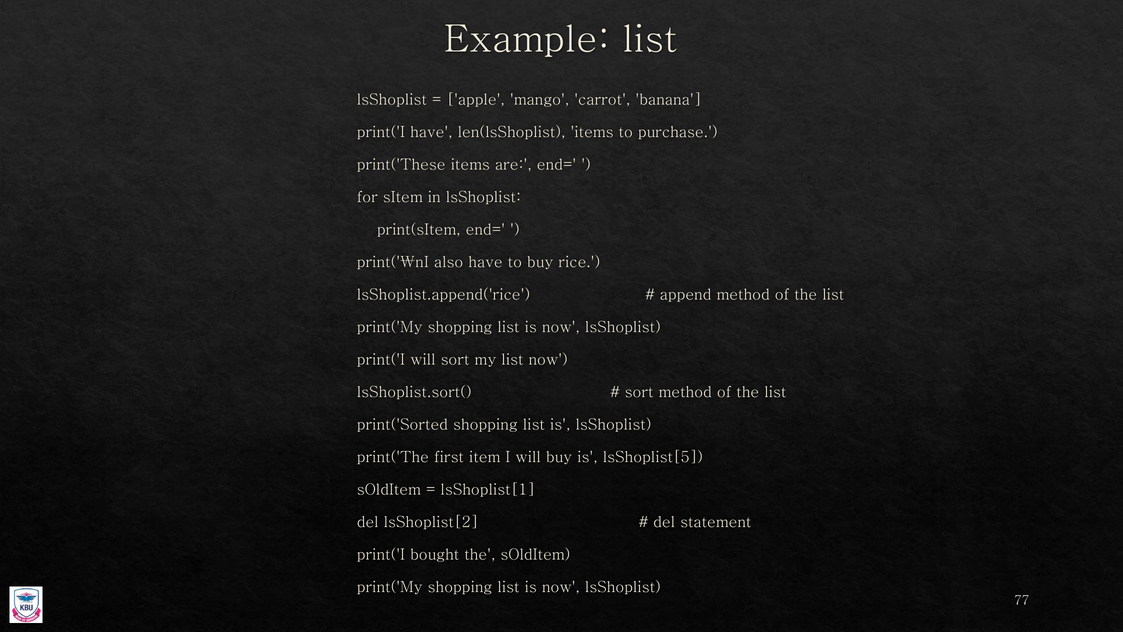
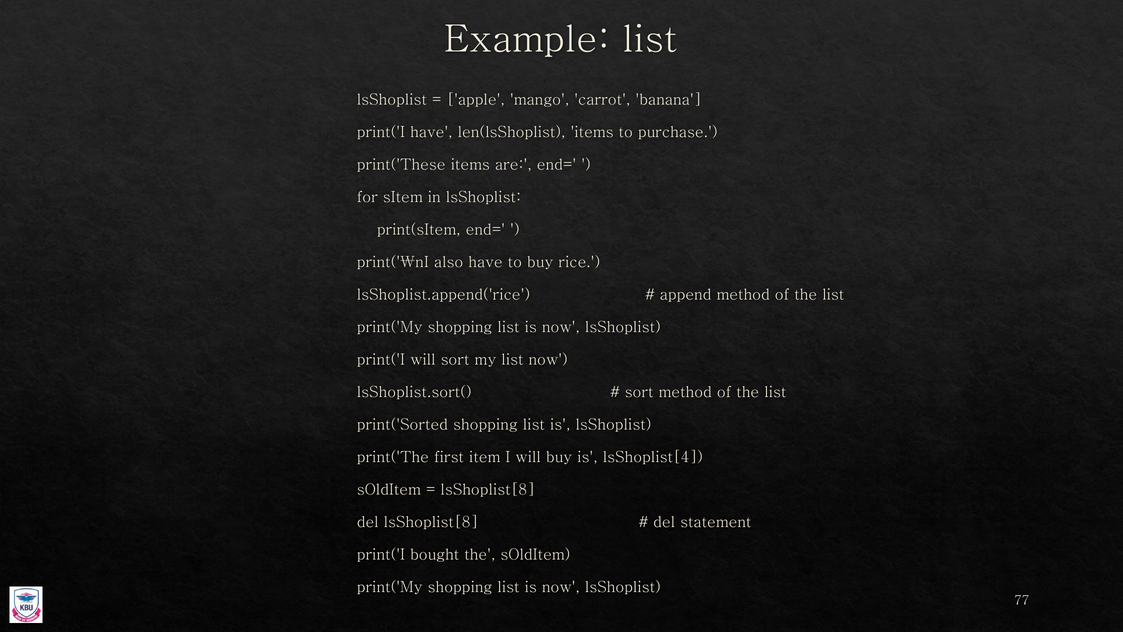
lsShoplist[5: lsShoplist[5 -> lsShoplist[4 (653, 457)
lsShoplist[1: lsShoplist[1 -> lsShoplist[8 (488, 490)
del lsShoplist[2: lsShoplist[2 -> lsShoplist[8 (431, 522)
